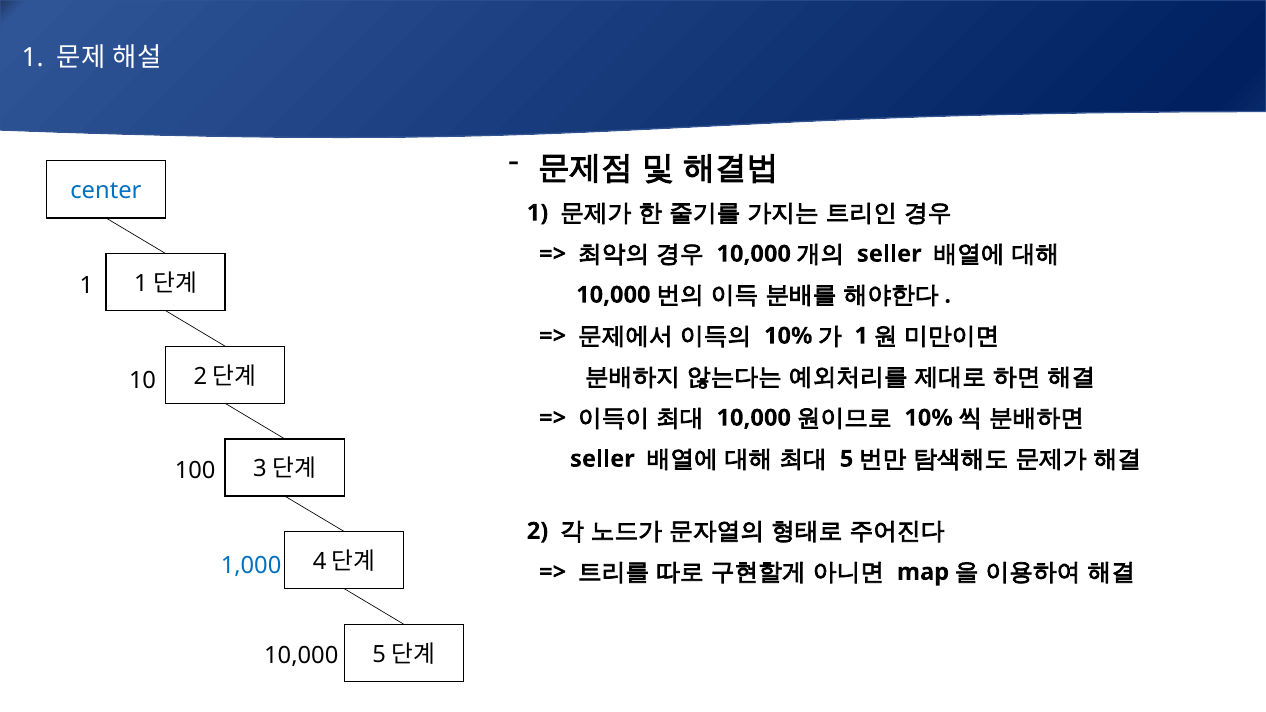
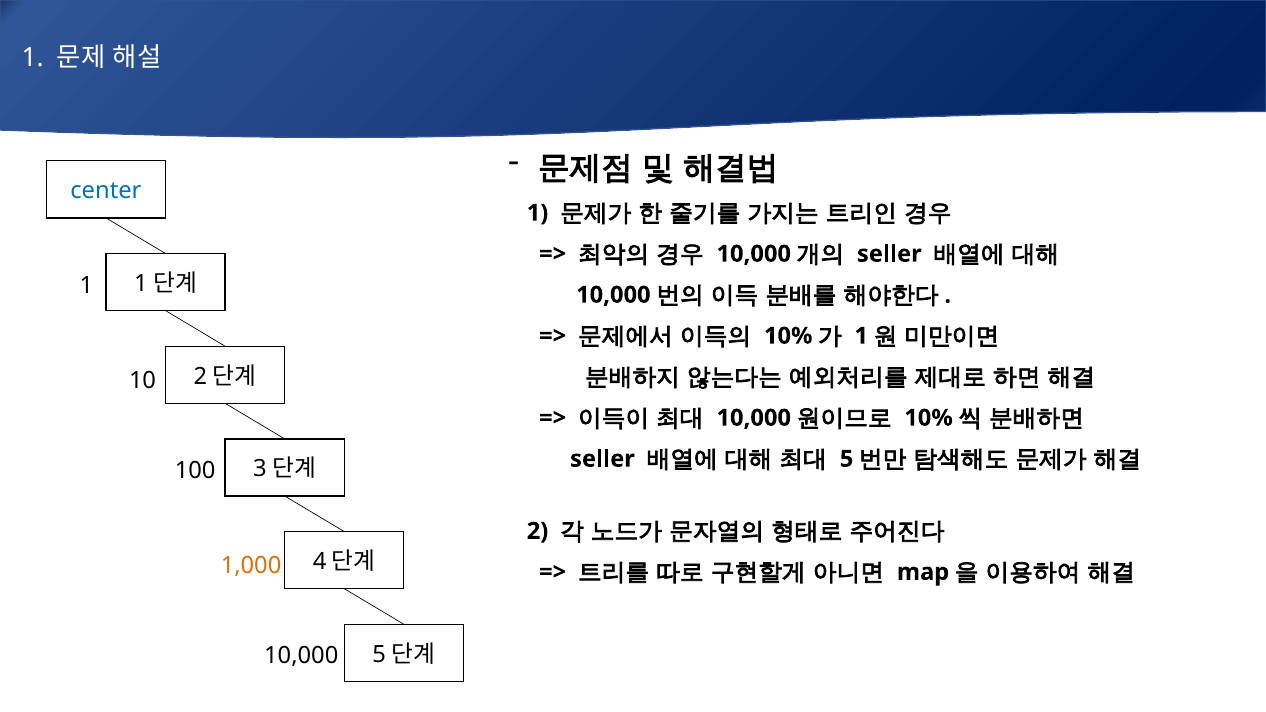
1,000 colour: blue -> orange (251, 566)
